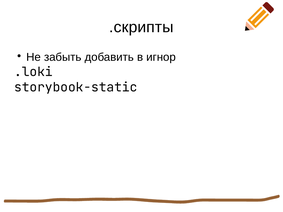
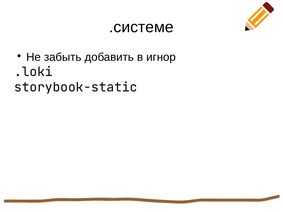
.скрипты: .скрипты -> .системе (141, 27)
